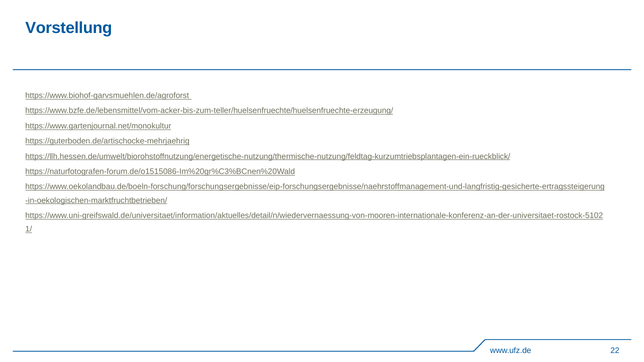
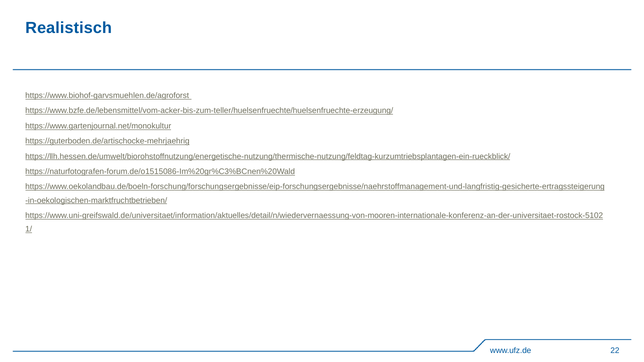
Vorstellung: Vorstellung -> Realistisch (69, 28)
